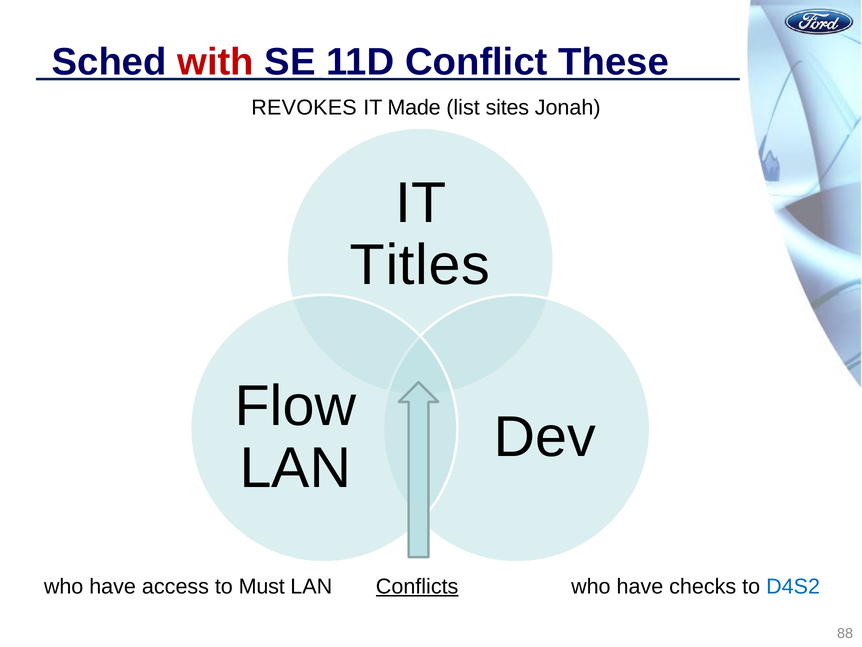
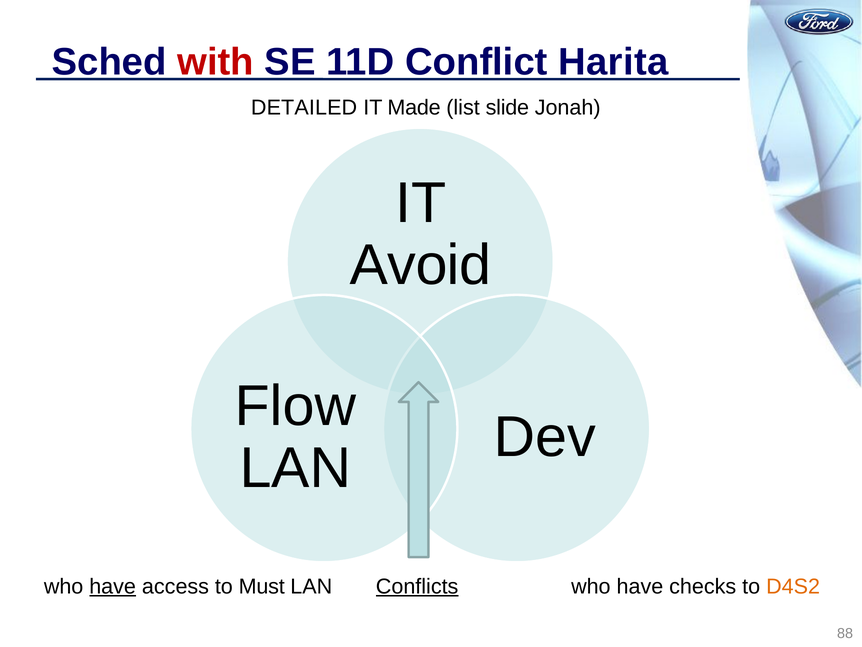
These: These -> Harita (613, 62)
REVOKES: REVOKES -> DETAILED (304, 108)
sites: sites -> slide (507, 108)
Titles: Titles -> Avoid (420, 265)
have underline: none -> present (113, 586)
D4S2 colour: blue -> orange (793, 586)
